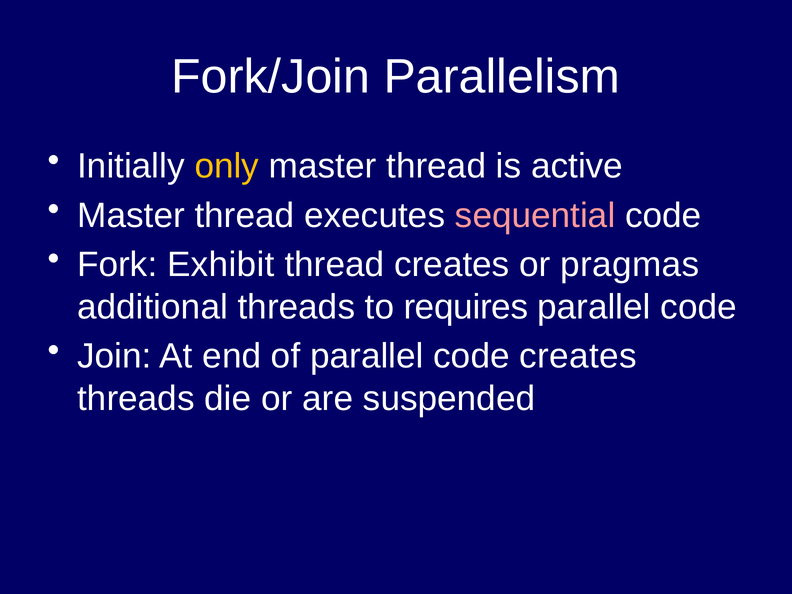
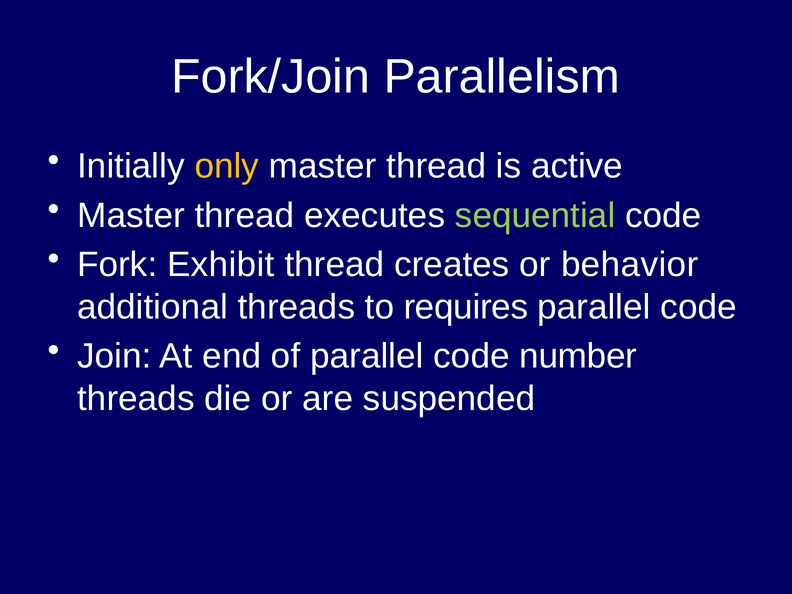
sequential colour: pink -> light green (535, 215)
pragmas: pragmas -> behavior (630, 265)
code creates: creates -> number (578, 356)
